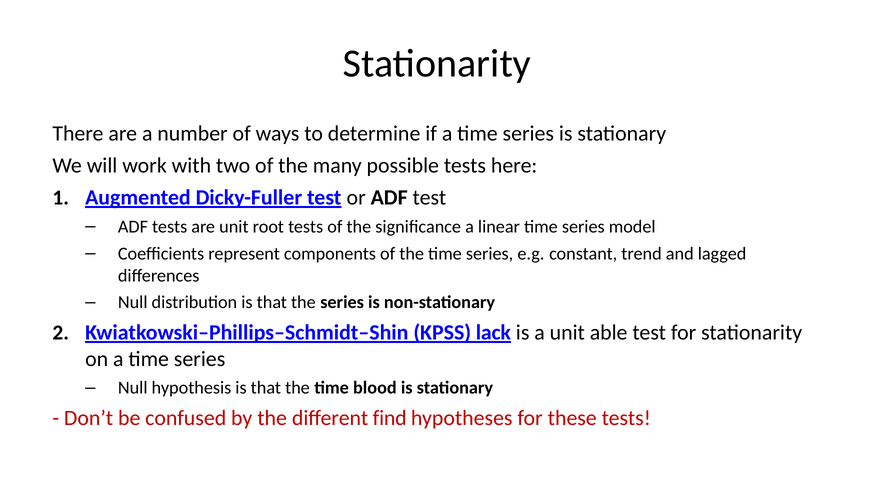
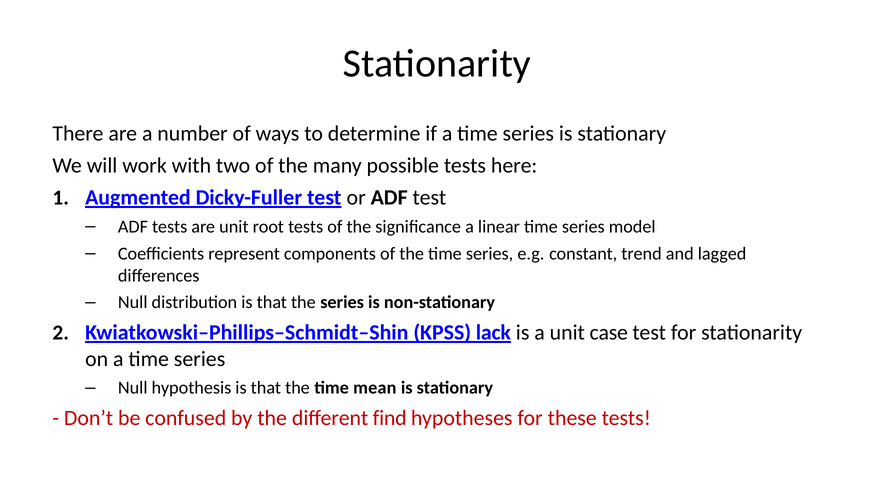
able: able -> case (609, 333)
blood: blood -> mean (375, 388)
